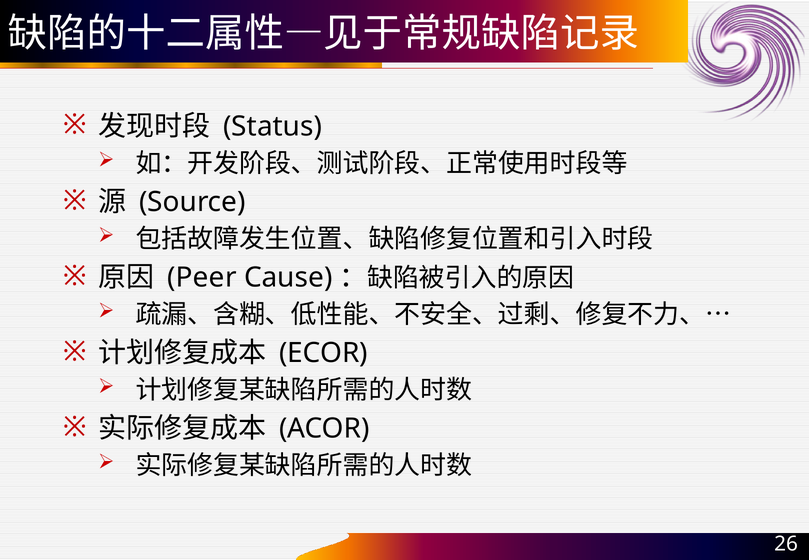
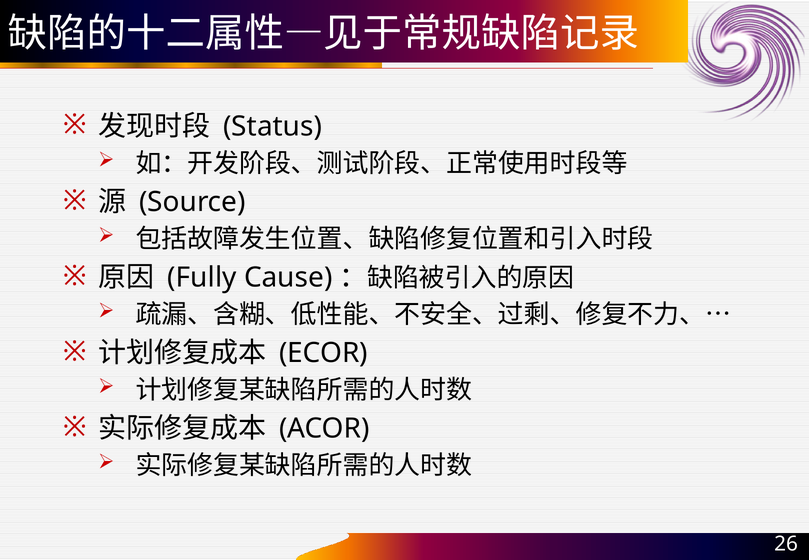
Peer: Peer -> Fully (202, 277)
